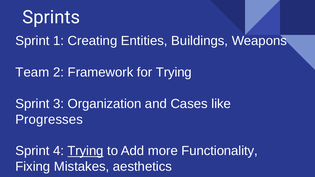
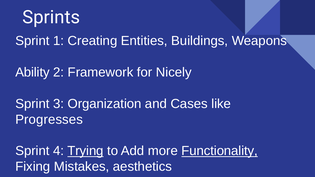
Team: Team -> Ability (32, 72)
for Trying: Trying -> Nicely (174, 72)
Functionality underline: none -> present (220, 151)
